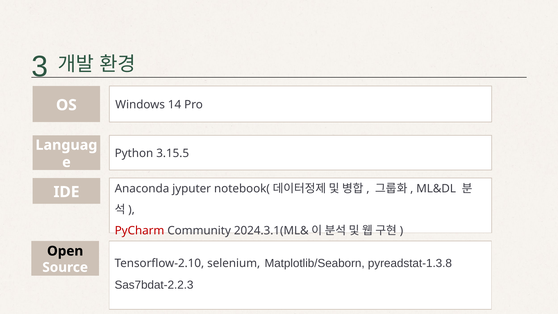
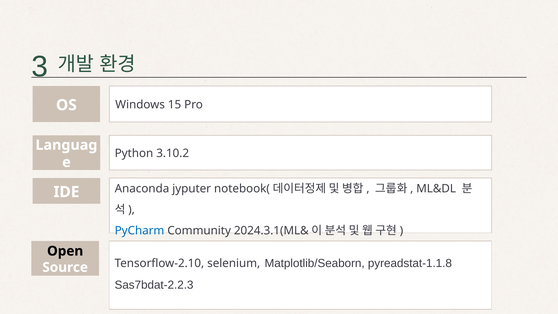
14: 14 -> 15 (175, 105)
3.15.5: 3.15.5 -> 3.10.2 (173, 153)
PyCharm colour: red -> blue (140, 231)
pyreadstat-1.3.8: pyreadstat-1.3.8 -> pyreadstat-1.1.8 (410, 263)
